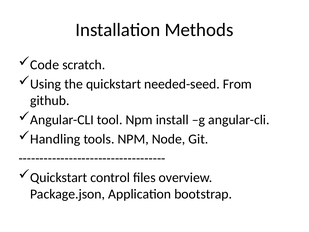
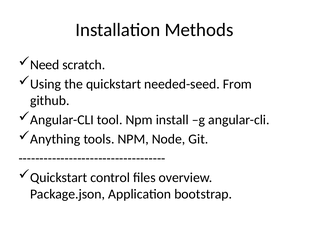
Code: Code -> Need (45, 65)
Handling: Handling -> Anything (55, 139)
